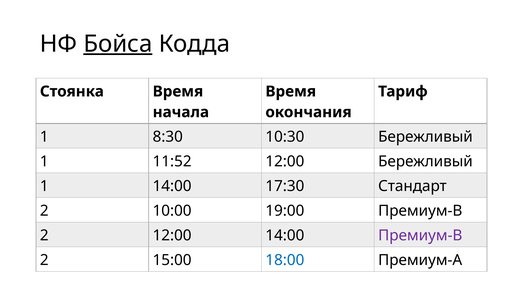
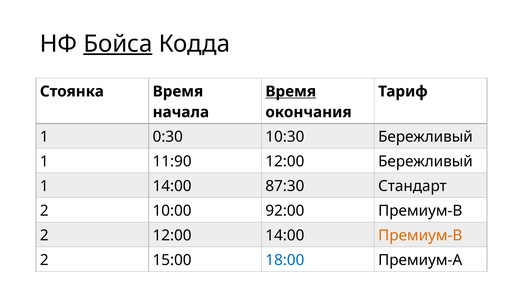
Время underline: none -> present (291, 92)
8:30: 8:30 -> 0:30 (168, 137)
11:52: 11:52 -> 11:90 (172, 162)
17:30: 17:30 -> 87:30 (285, 186)
19:00: 19:00 -> 92:00 (285, 211)
Премиум-В colour: purple -> orange (420, 236)
